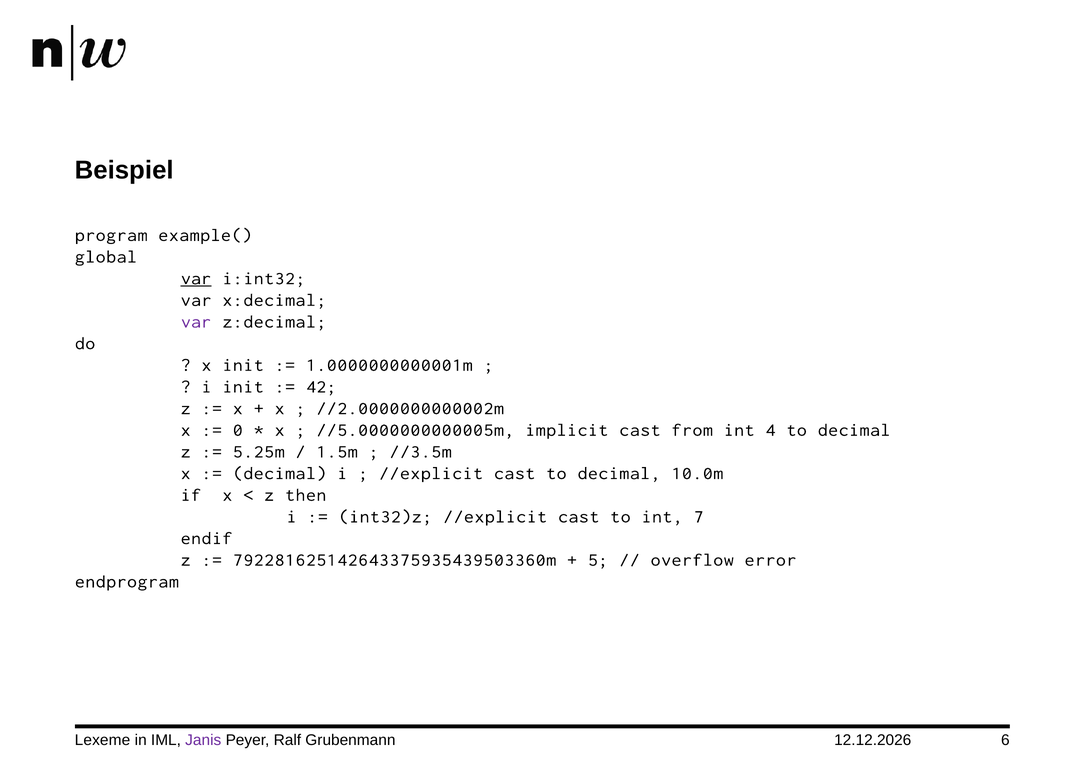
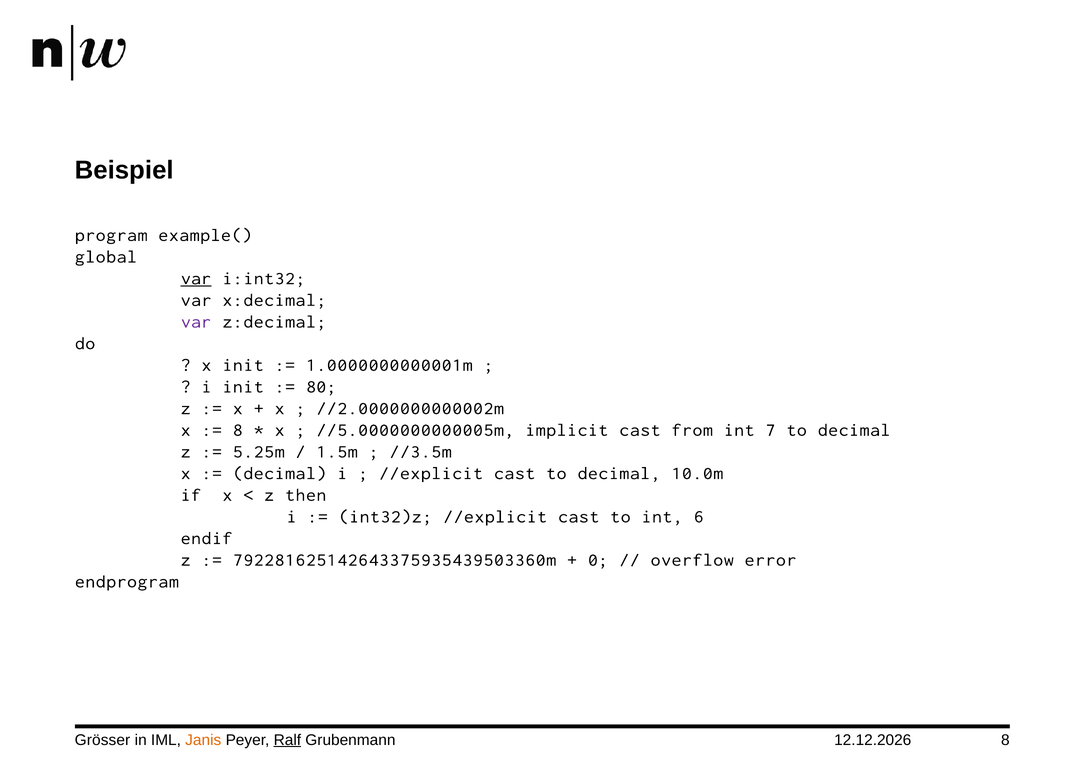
42: 42 -> 80 (321, 387)
0: 0 -> 8 (238, 430)
4: 4 -> 7 (771, 430)
7: 7 -> 6 (699, 517)
5: 5 -> 0 (598, 560)
Lexeme: Lexeme -> Grösser (102, 740)
Janis colour: purple -> orange (203, 740)
Ralf underline: none -> present (287, 740)
Grubenmann 6: 6 -> 8 (1005, 740)
